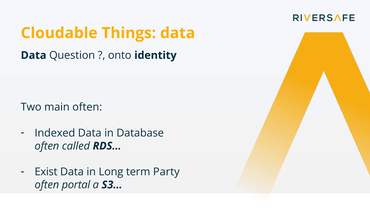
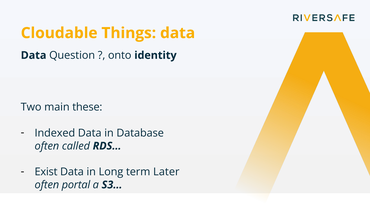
main often: often -> these (87, 107)
Party: Party -> Later (166, 172)
